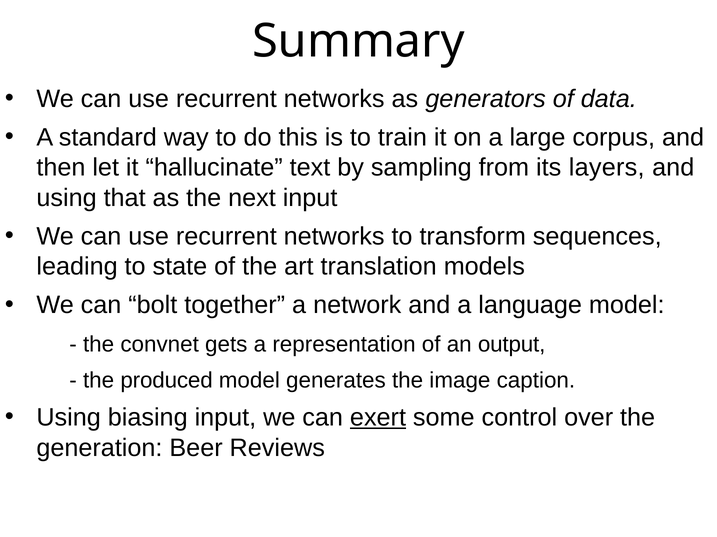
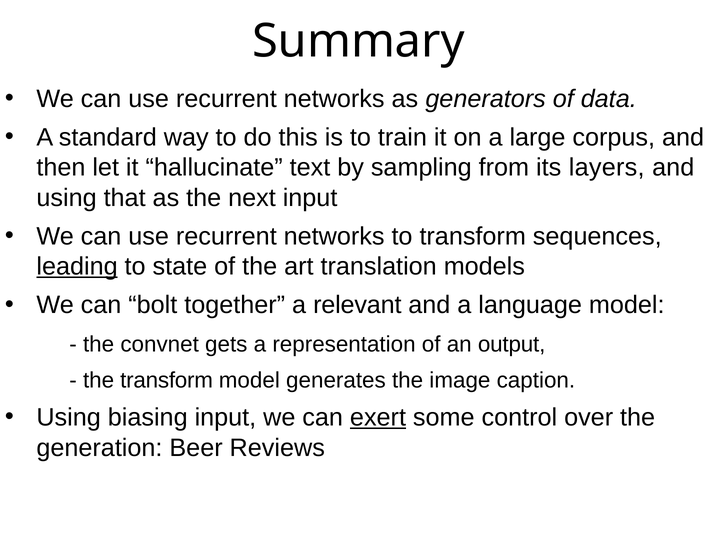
leading underline: none -> present (77, 267)
network: network -> relevant (357, 306)
the produced: produced -> transform (167, 381)
